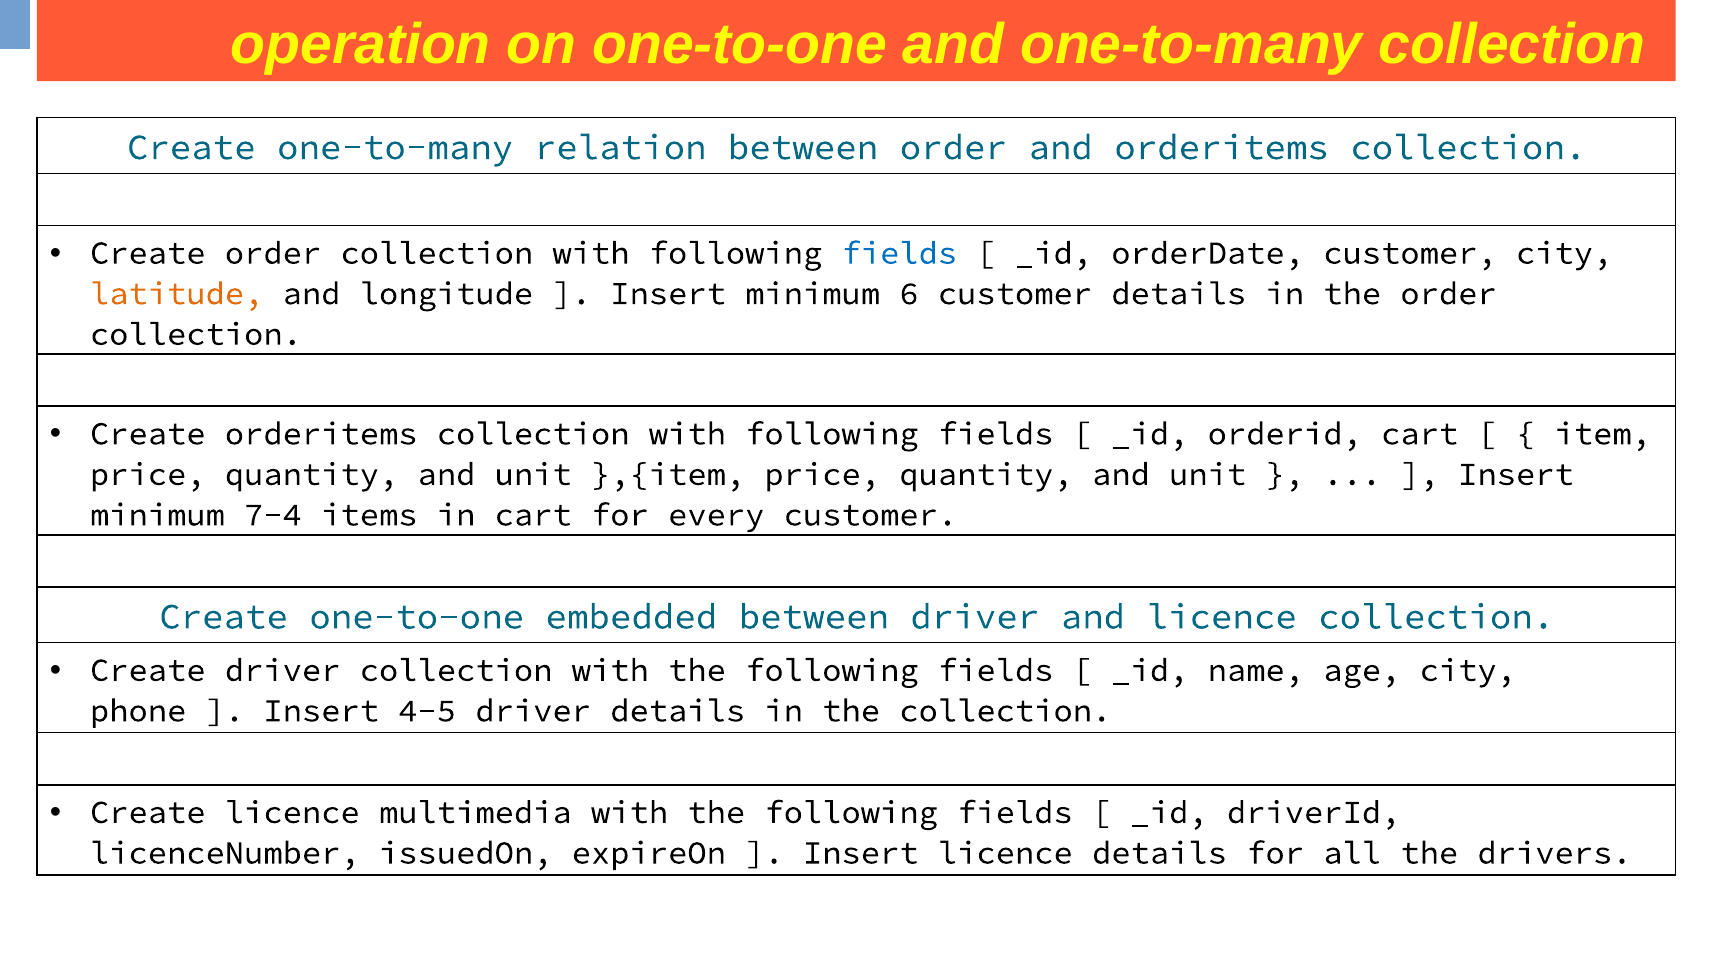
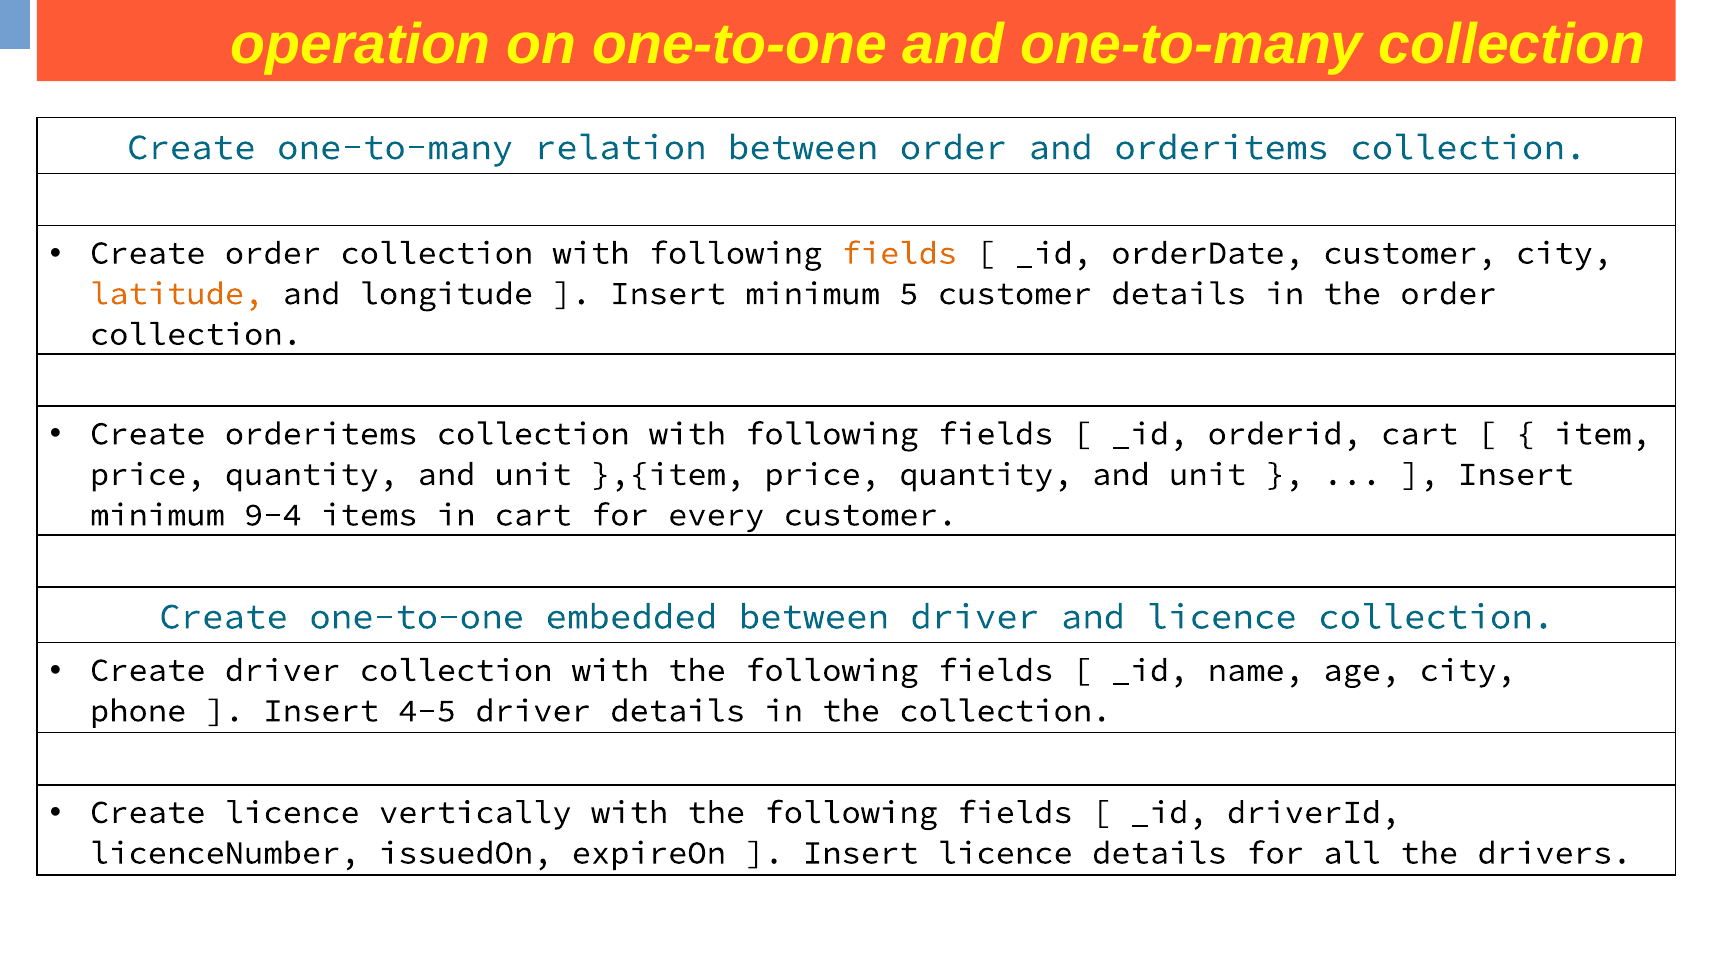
fields colour: blue -> orange (899, 253)
6: 6 -> 5 (909, 293)
7-4: 7-4 -> 9-4 (273, 515)
multimedia: multimedia -> vertically (475, 812)
